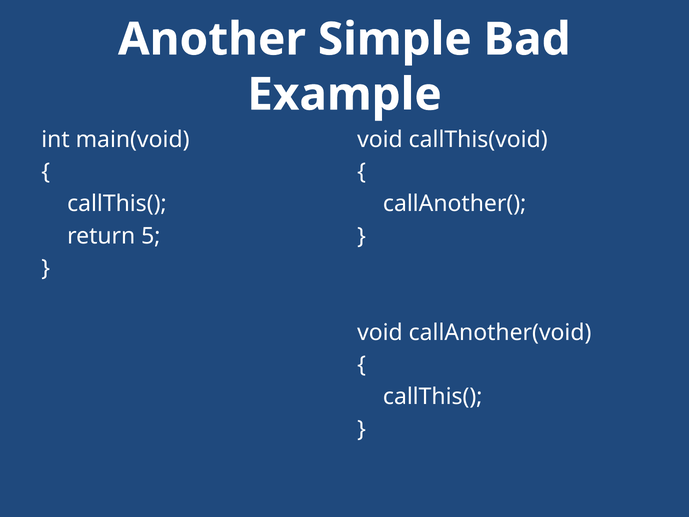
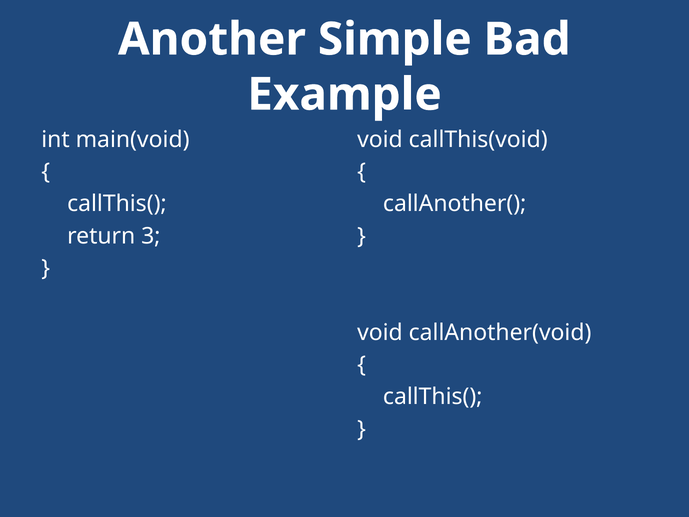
5: 5 -> 3 (151, 236)
